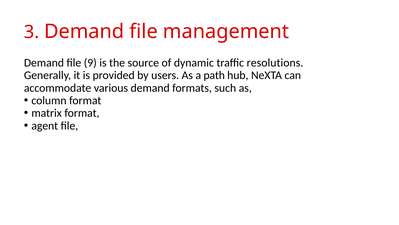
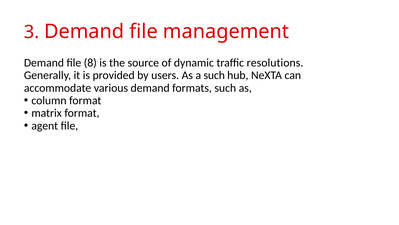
9: 9 -> 8 (90, 63)
a path: path -> such (214, 75)
